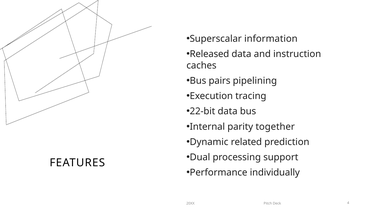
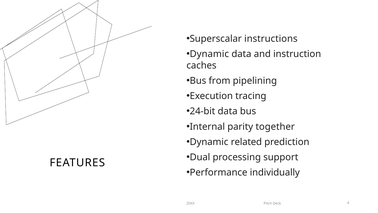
information: information -> instructions (271, 39)
Released: Released -> Dynamic (209, 54)
pairs: pairs -> from (220, 81)
22-bit: 22-bit -> 24-bit (202, 111)
